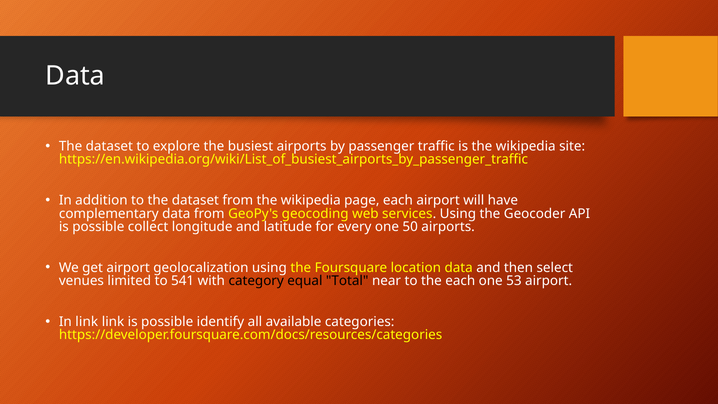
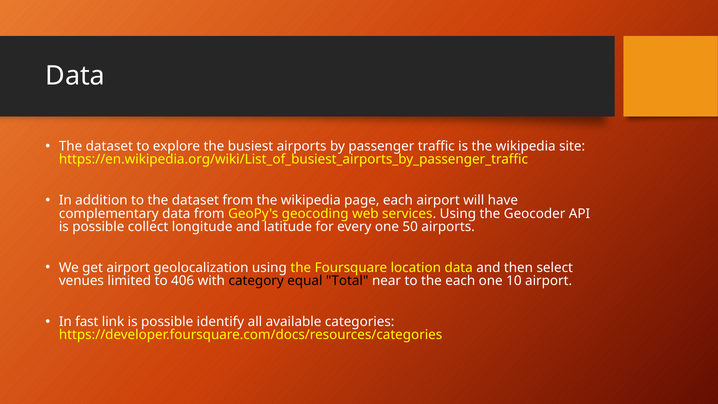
541: 541 -> 406 (183, 281)
53: 53 -> 10 (514, 281)
In link: link -> fast (87, 322)
